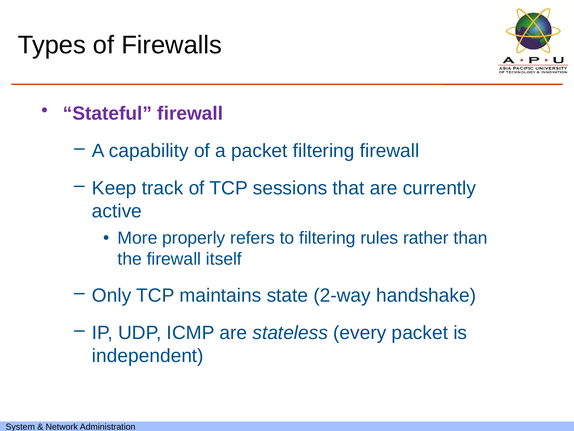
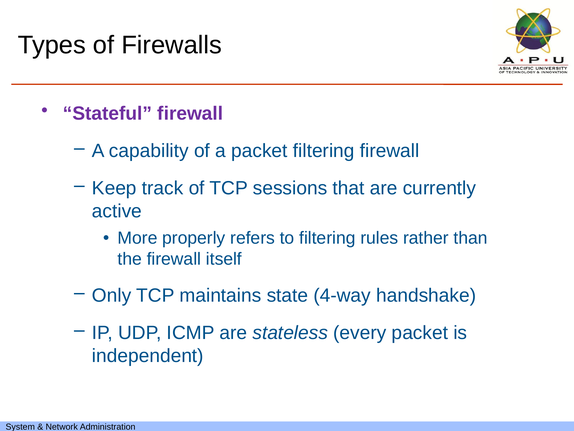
2-way: 2-way -> 4-way (342, 295)
